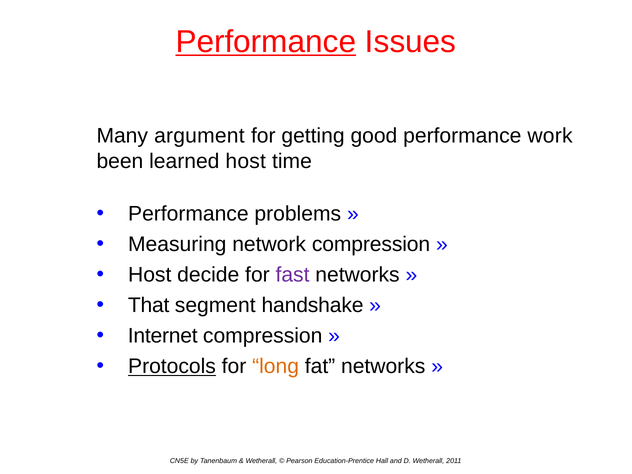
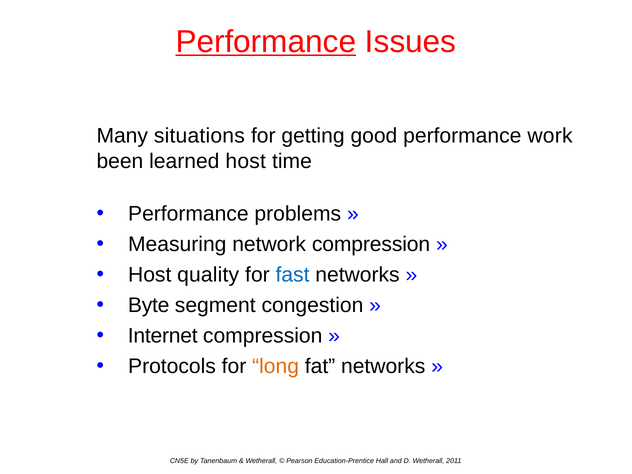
argument: argument -> situations (199, 136)
decide: decide -> quality (208, 275)
fast colour: purple -> blue (293, 275)
That: That -> Byte (149, 305)
handshake: handshake -> congestion (312, 305)
Protocols underline: present -> none (172, 367)
